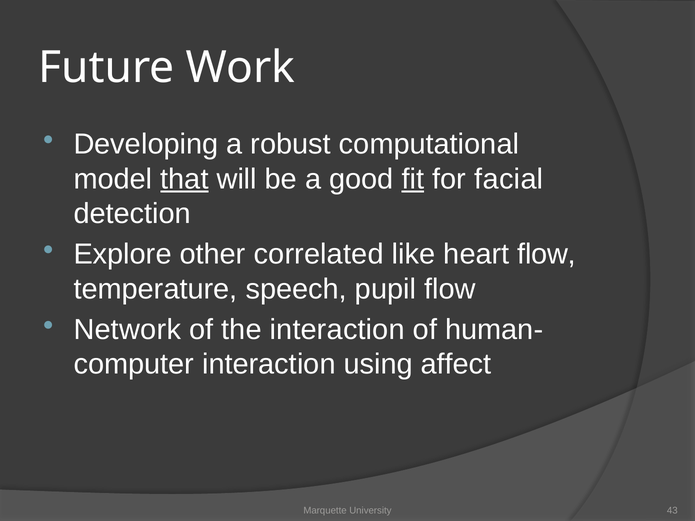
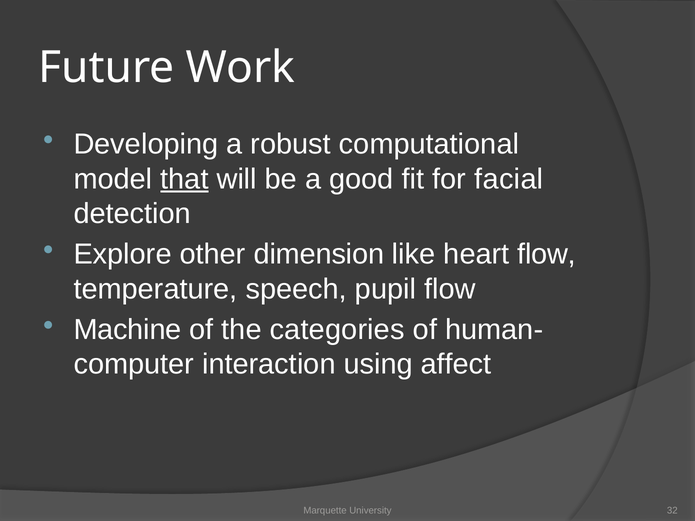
fit underline: present -> none (413, 179)
correlated: correlated -> dimension (319, 254)
Network: Network -> Machine (128, 330)
the interaction: interaction -> categories (337, 330)
43: 43 -> 32 (672, 511)
